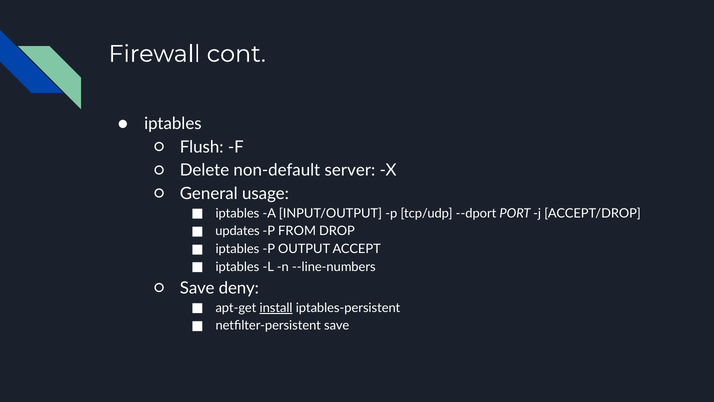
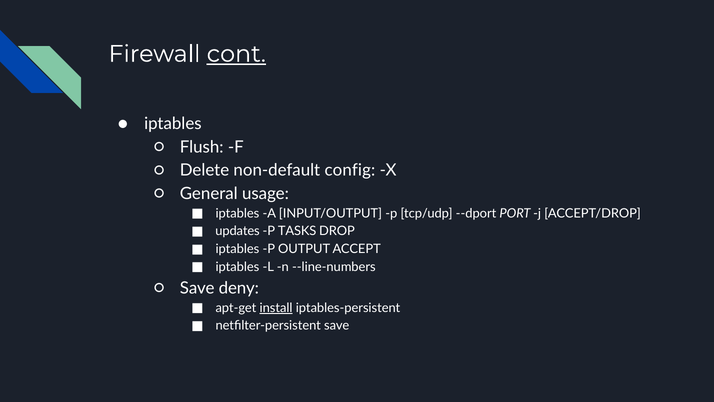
cont underline: none -> present (236, 54)
server: server -> config (350, 170)
FROM: FROM -> TASKS (297, 231)
